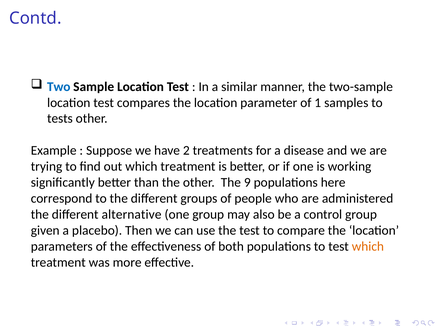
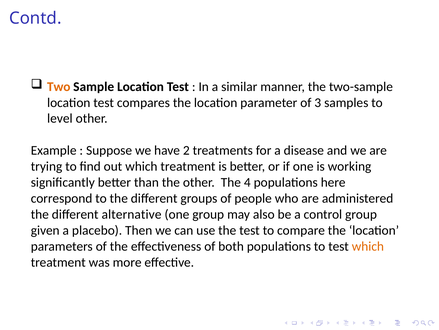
Two colour: blue -> orange (59, 86)
1: 1 -> 3 (318, 102)
tests: tests -> level (60, 118)
9: 9 -> 4 (247, 182)
